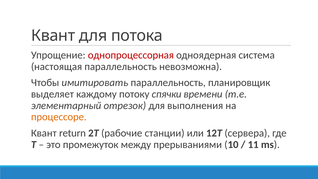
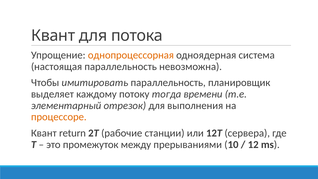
однопроцессорная colour: red -> orange (131, 55)
спячки: спячки -> тогда (167, 94)
11: 11 -> 12 (253, 144)
